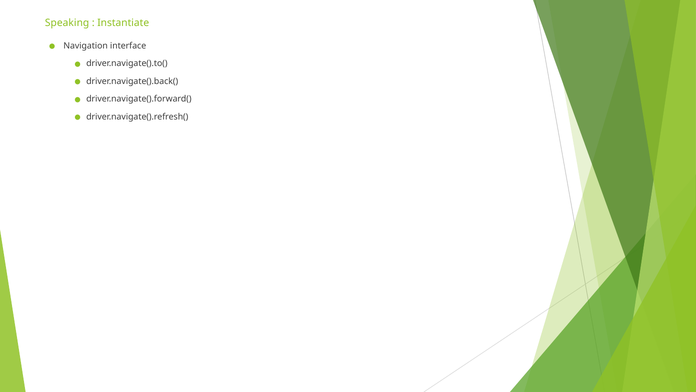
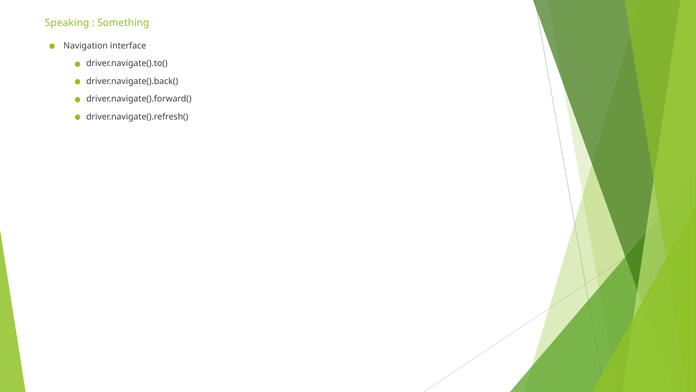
Instantiate: Instantiate -> Something (123, 23)
